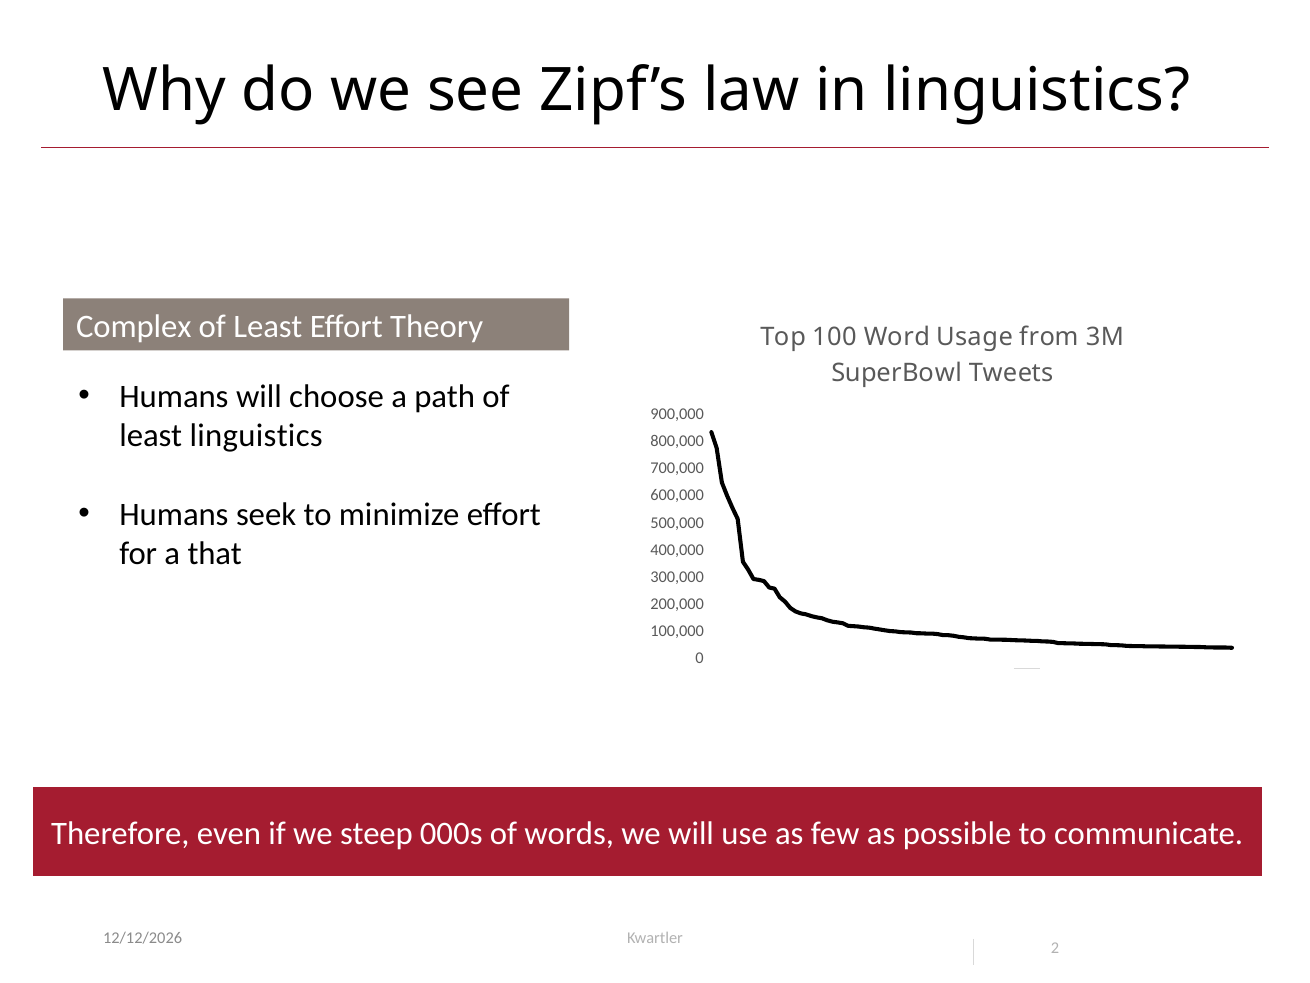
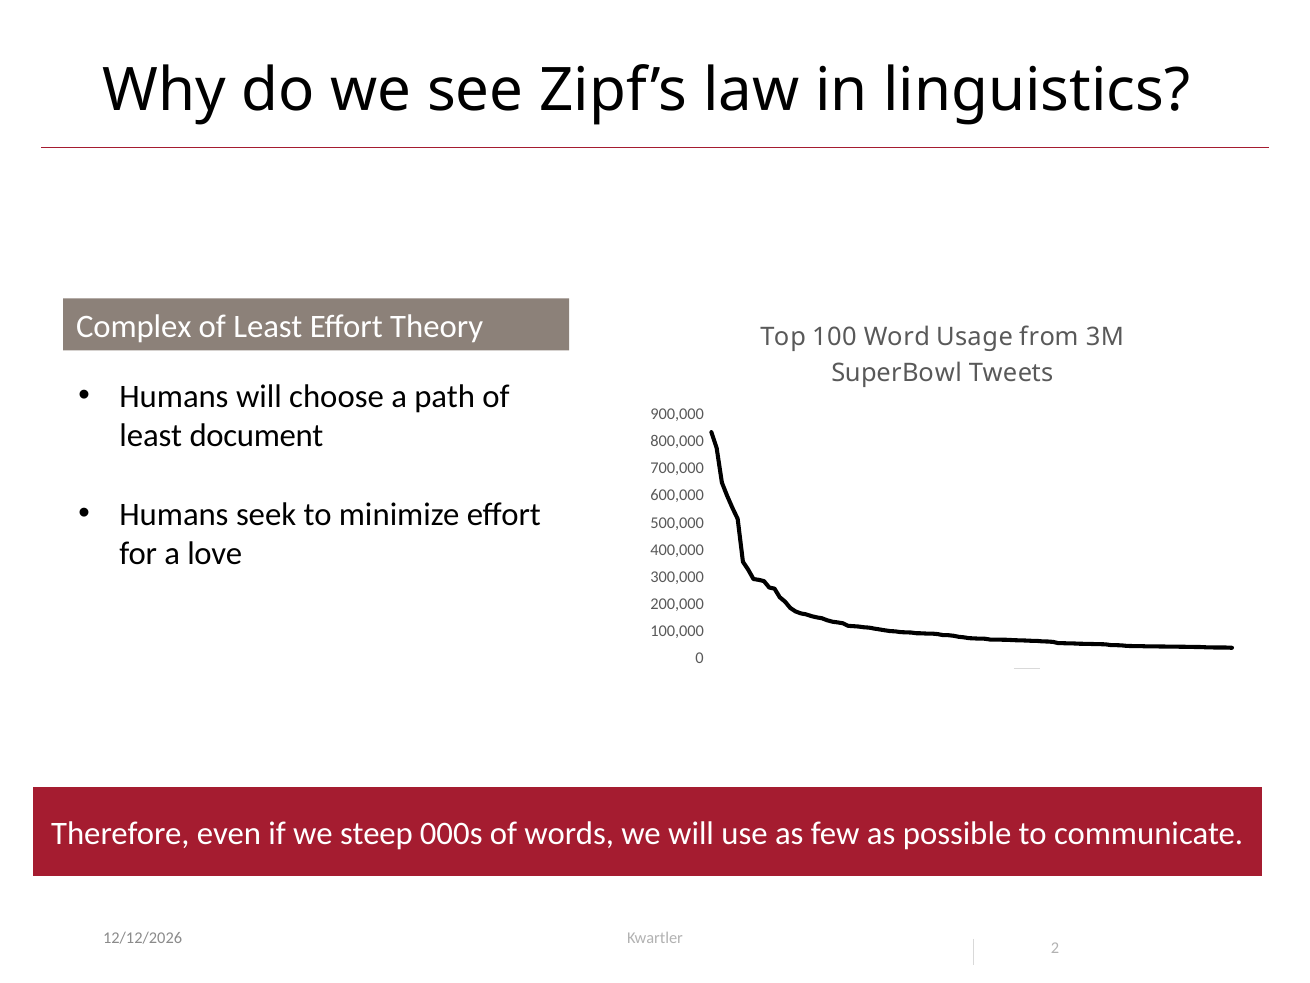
least linguistics: linguistics -> document (256, 436)
that: that -> love (215, 554)
